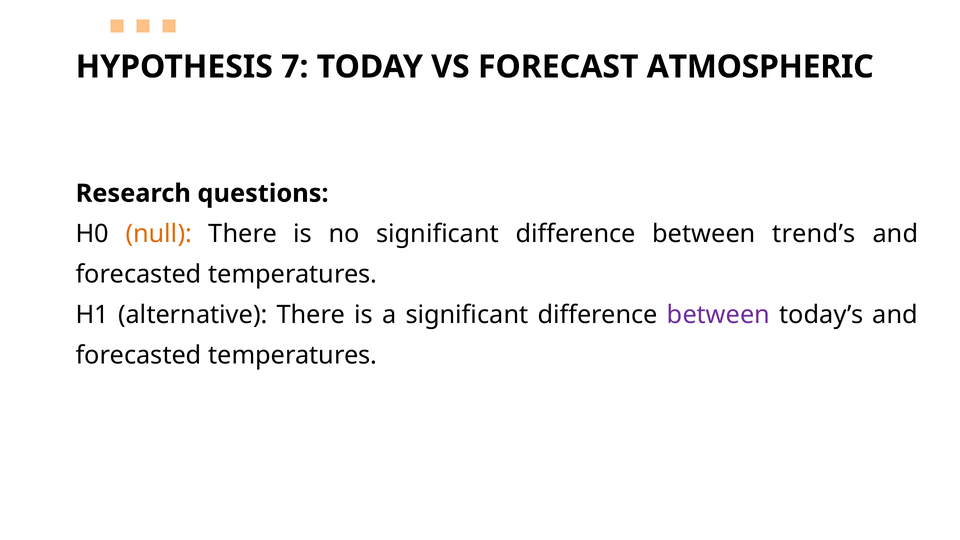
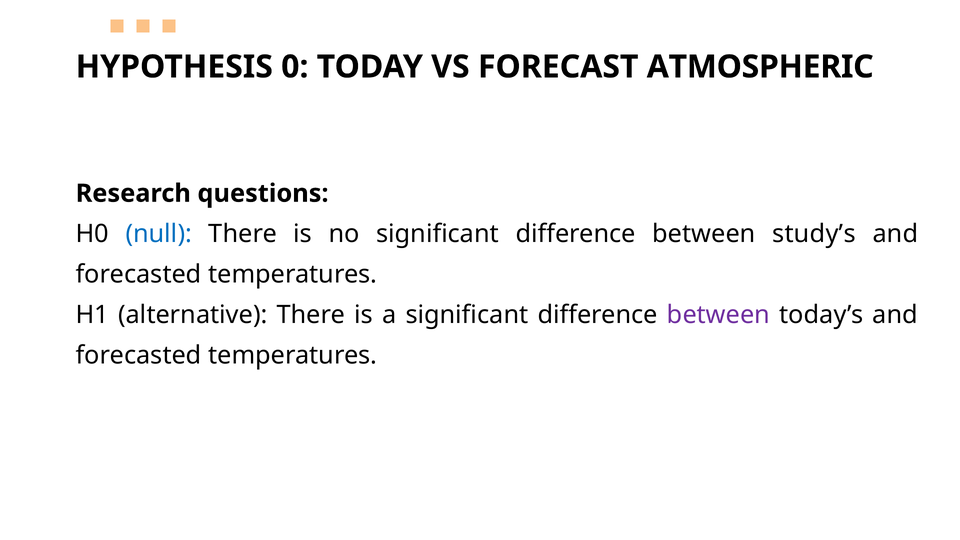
7: 7 -> 0 (295, 67)
null colour: orange -> blue (159, 234)
trend’s: trend’s -> study’s (814, 234)
